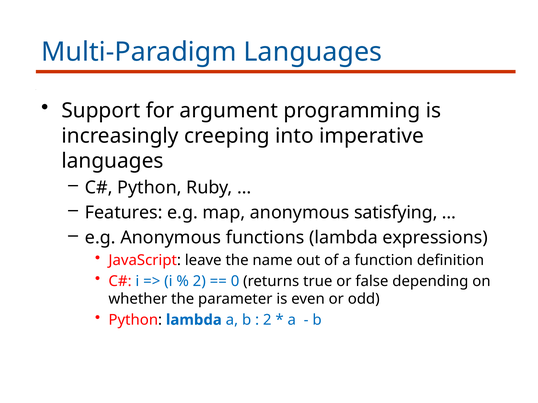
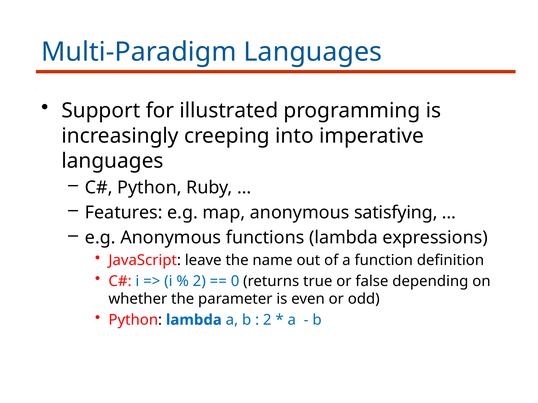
argument: argument -> illustrated (229, 111)
